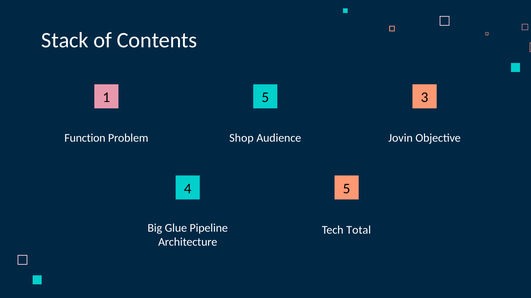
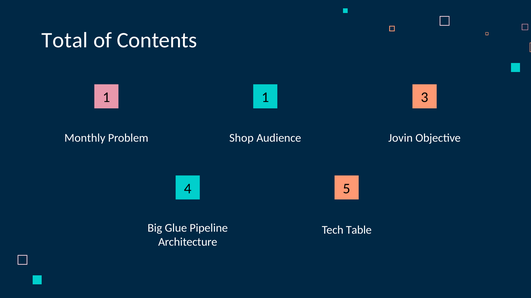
Stack: Stack -> Total (65, 40)
1 5: 5 -> 1 (265, 98)
Function: Function -> Monthly (85, 138)
Total: Total -> Table (359, 230)
